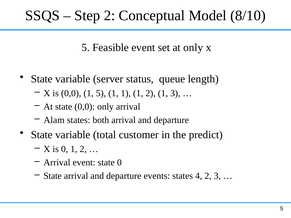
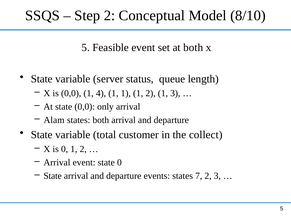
at only: only -> both (193, 48)
1 5: 5 -> 4 (101, 93)
predict: predict -> collect (206, 135)
4: 4 -> 7 (199, 176)
